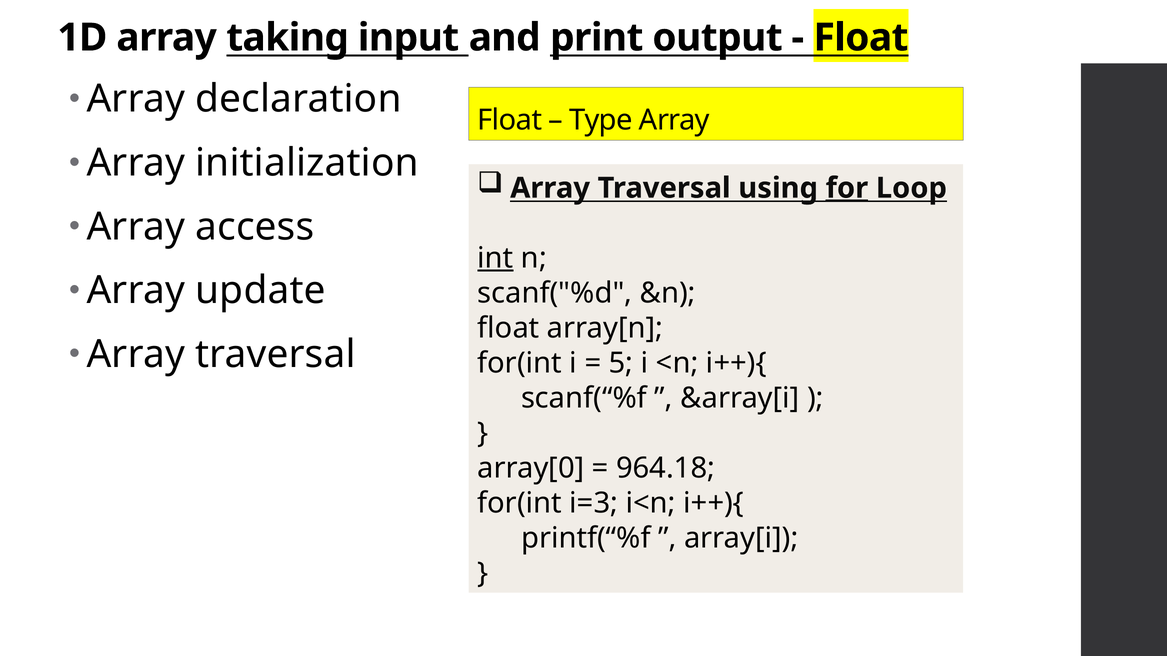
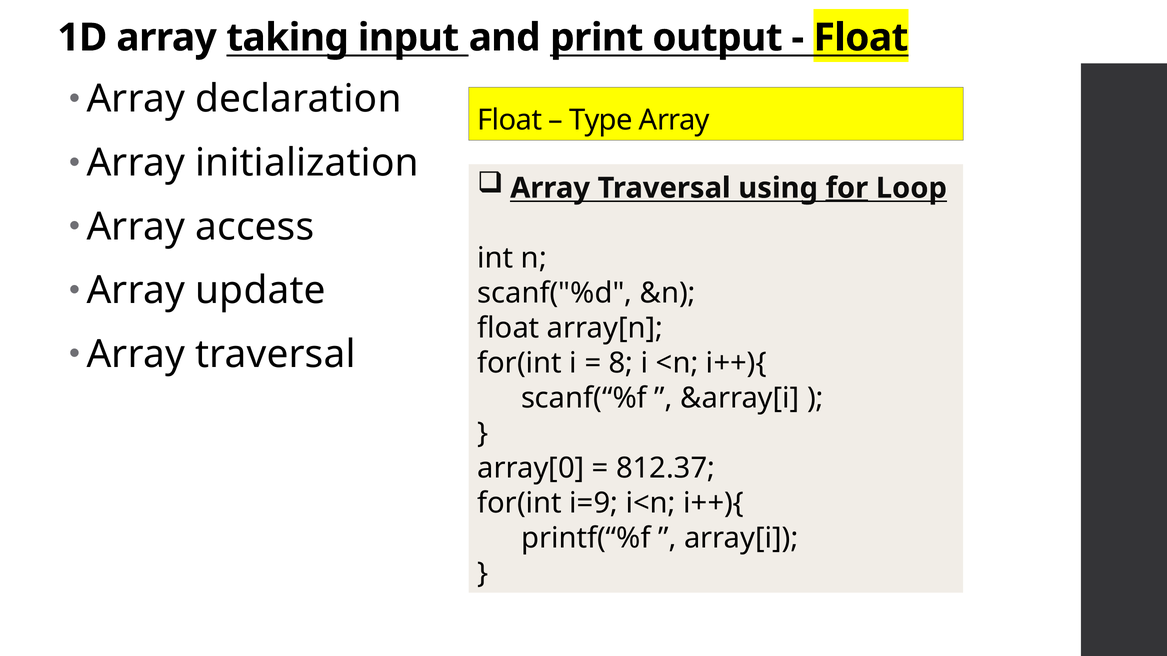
int underline: present -> none (495, 258)
5: 5 -> 8 (621, 363)
964.18: 964.18 -> 812.37 (666, 468)
i=3: i=3 -> i=9 (594, 503)
